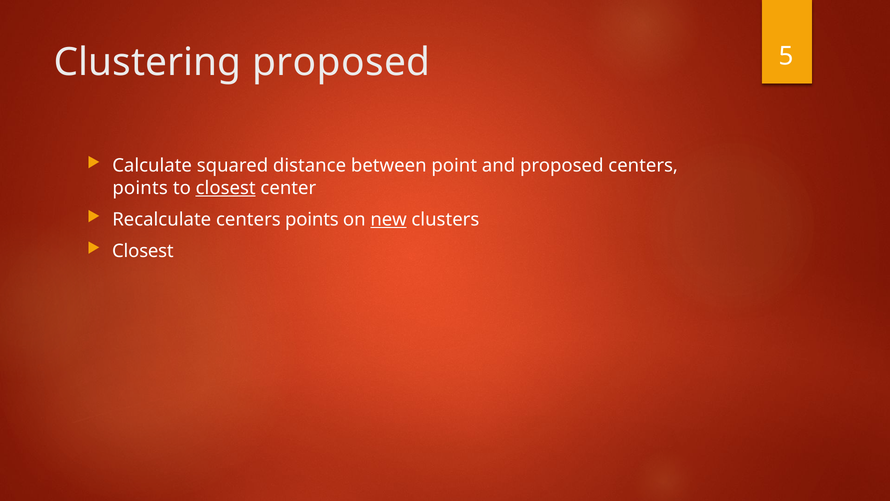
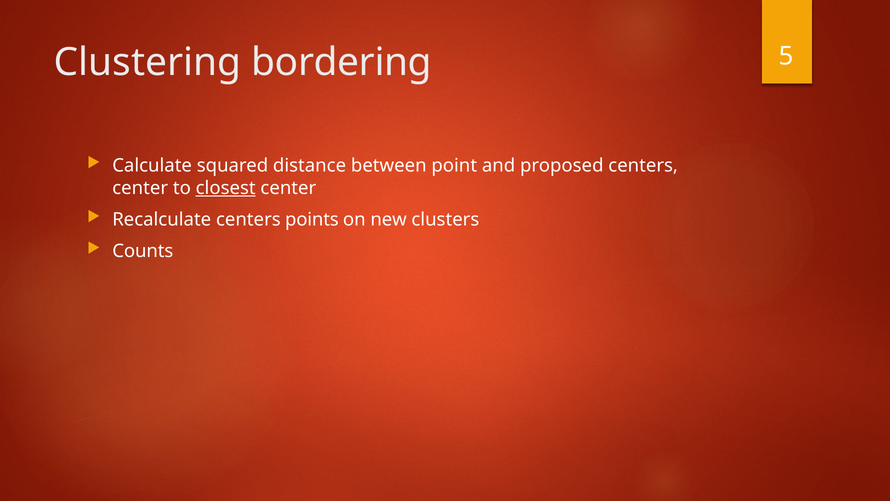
Clustering proposed: proposed -> bordering (342, 62)
points: points -> center (140, 188)
new underline: present -> none (389, 219)
Closest: Closest -> Counts (143, 251)
